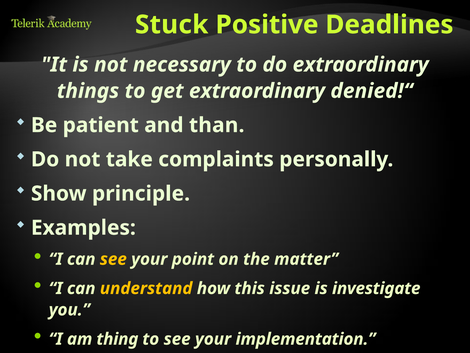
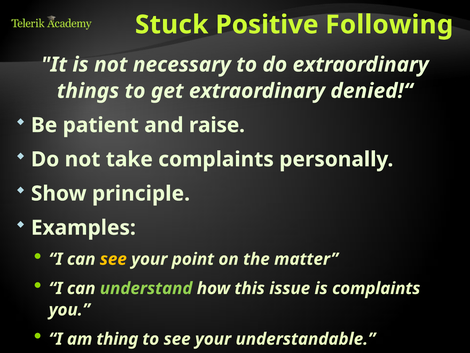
Deadlines: Deadlines -> Following (389, 25)
than: than -> raise (217, 125)
understand colour: yellow -> light green (146, 288)
is investigate: investigate -> complaints (376, 288)
implementation: implementation -> understandable (306, 339)
